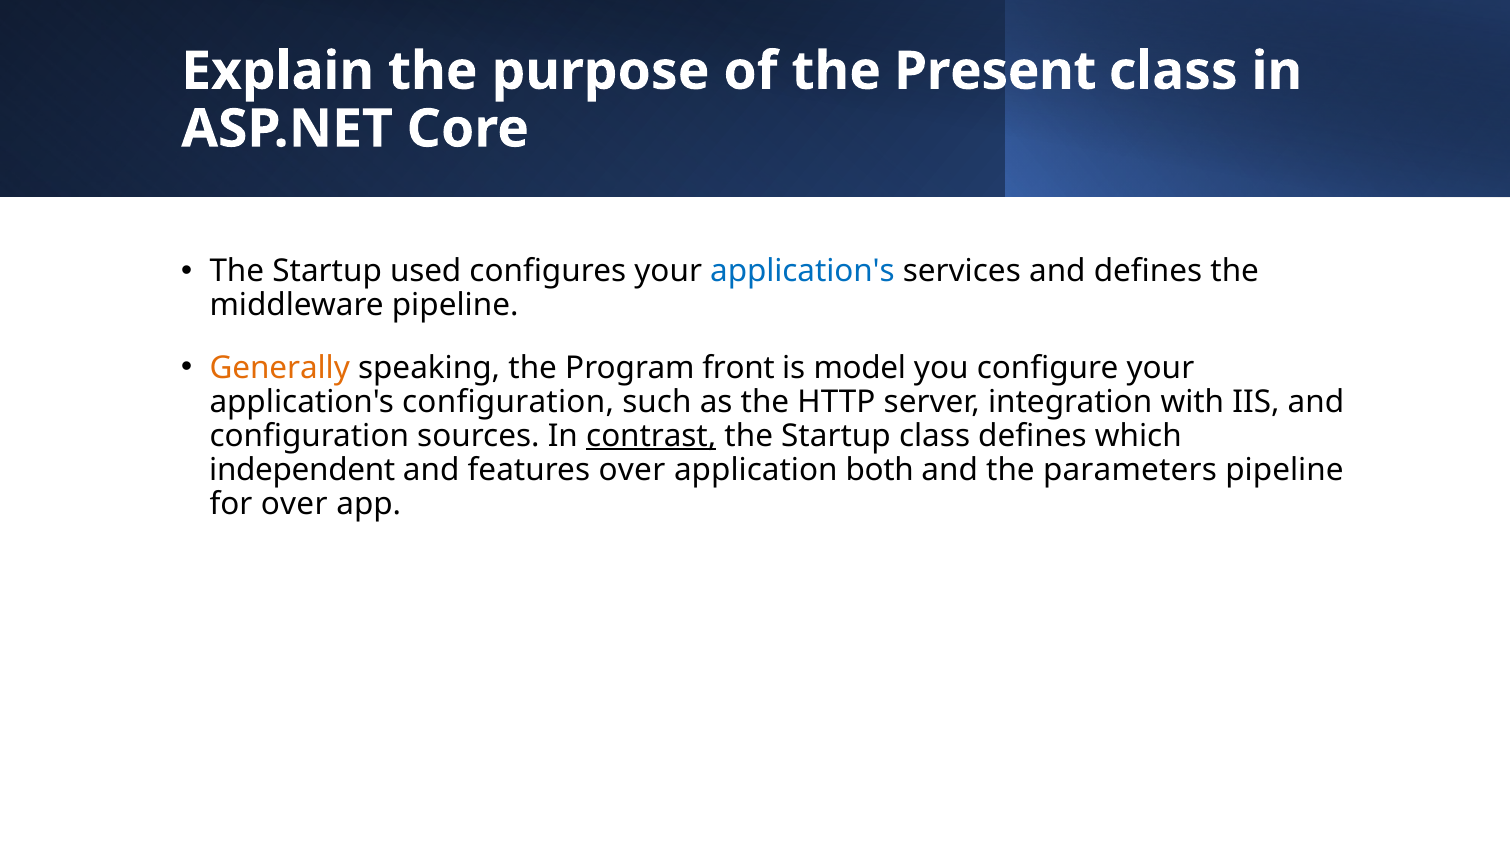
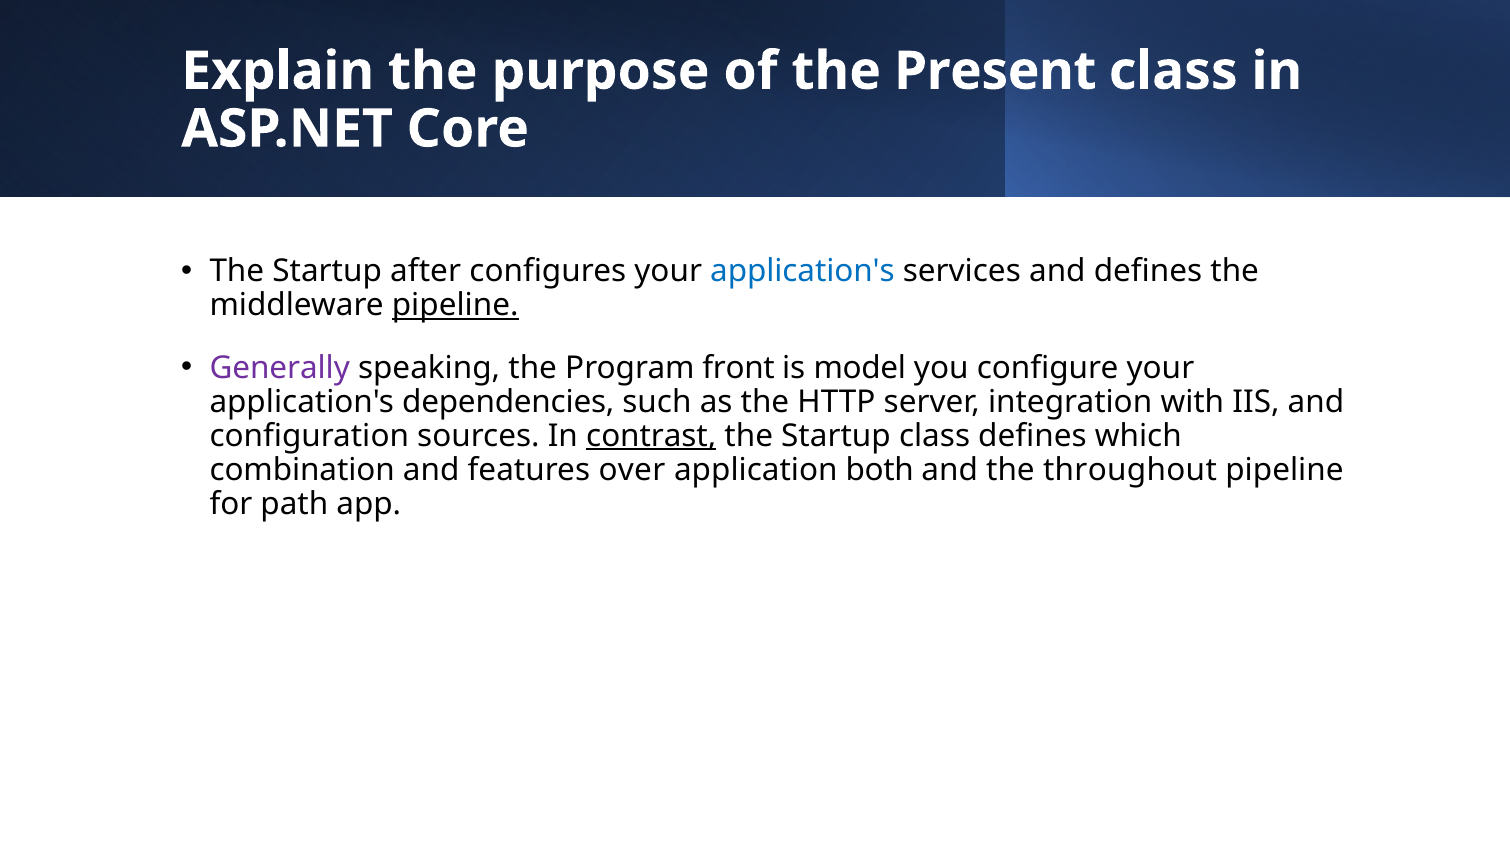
used: used -> after (426, 271)
pipeline underline: none -> present (455, 306)
Generally colour: orange -> purple (280, 368)
application's configuration: configuration -> dependencies (508, 402)
independent: independent -> combination (302, 470)
parameters: parameters -> throughout (1130, 470)
for over: over -> path (294, 504)
